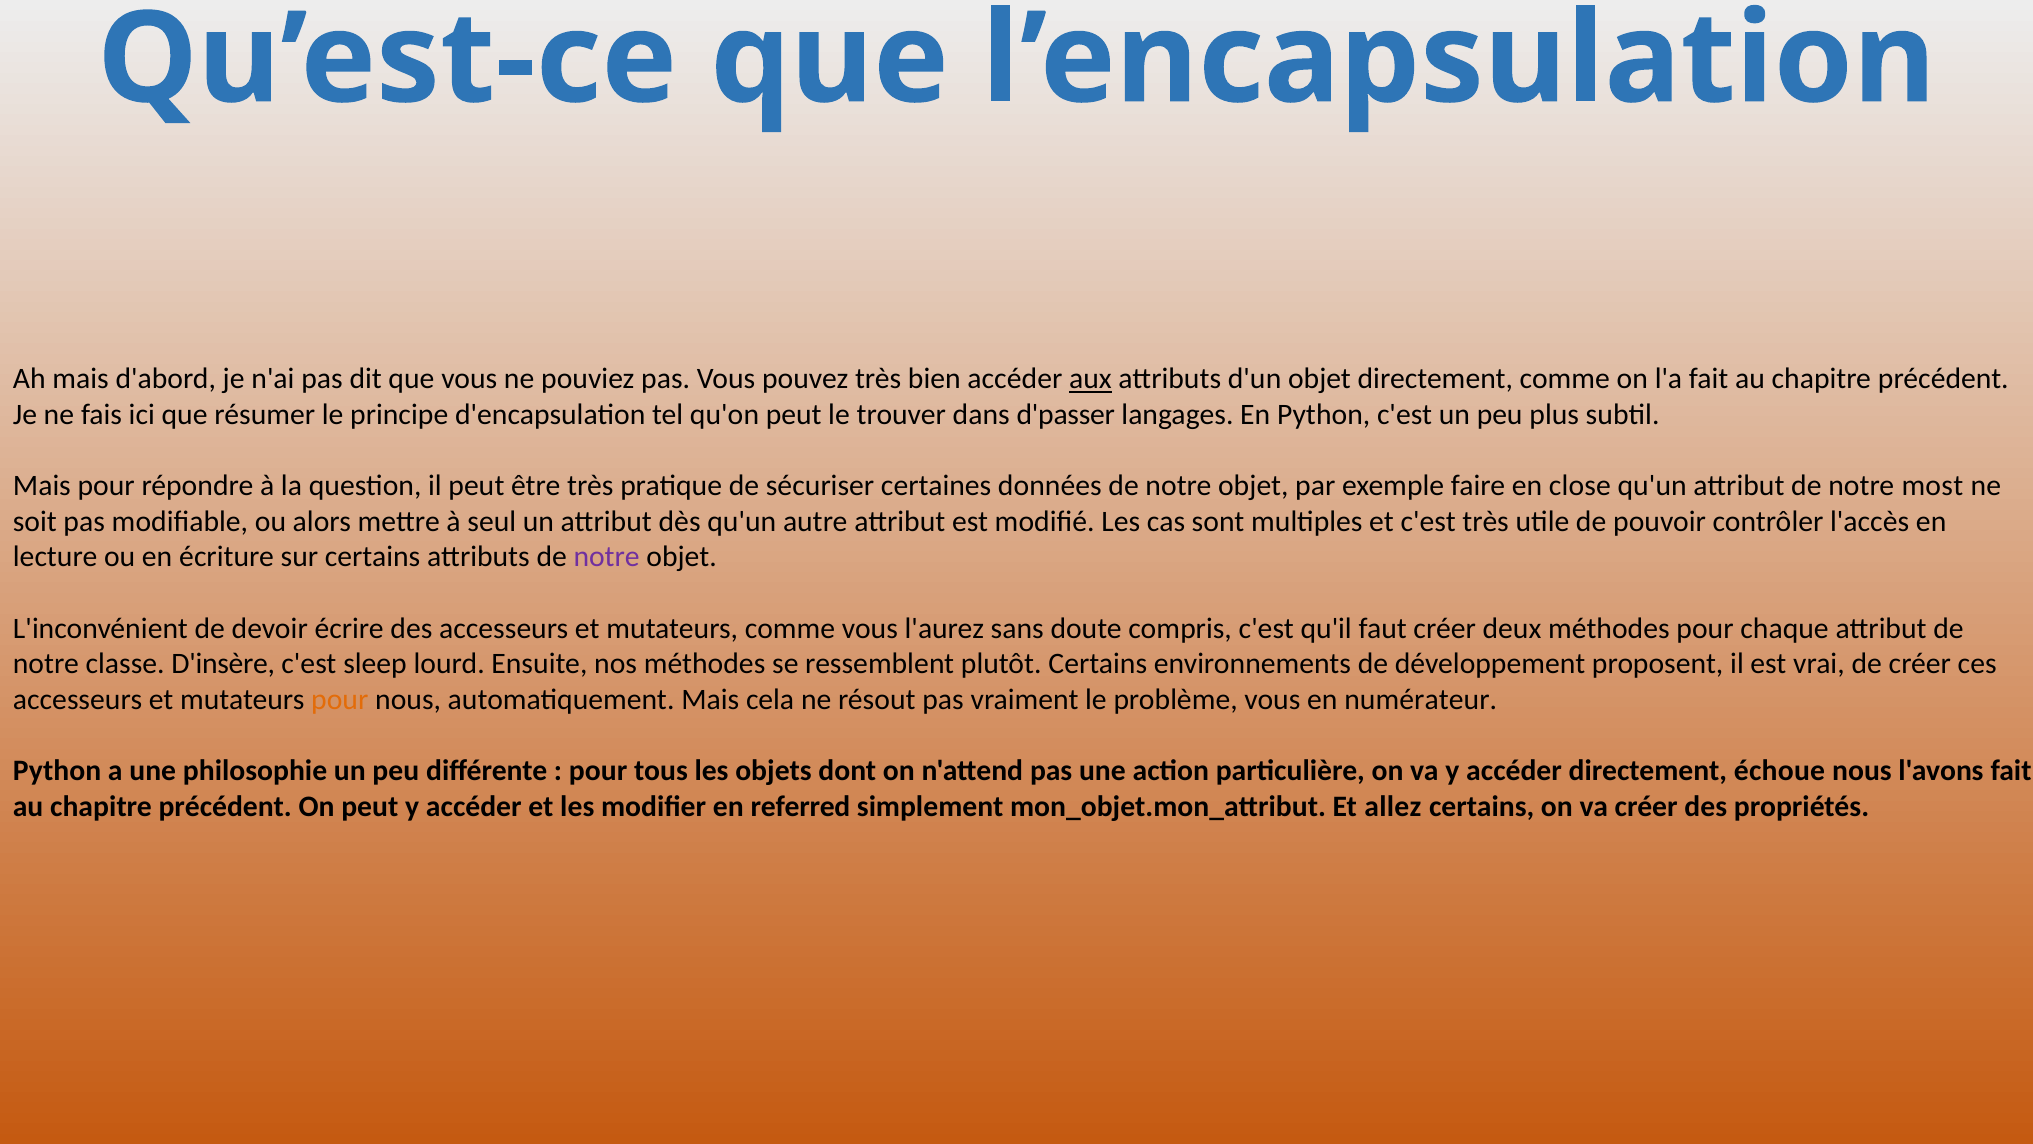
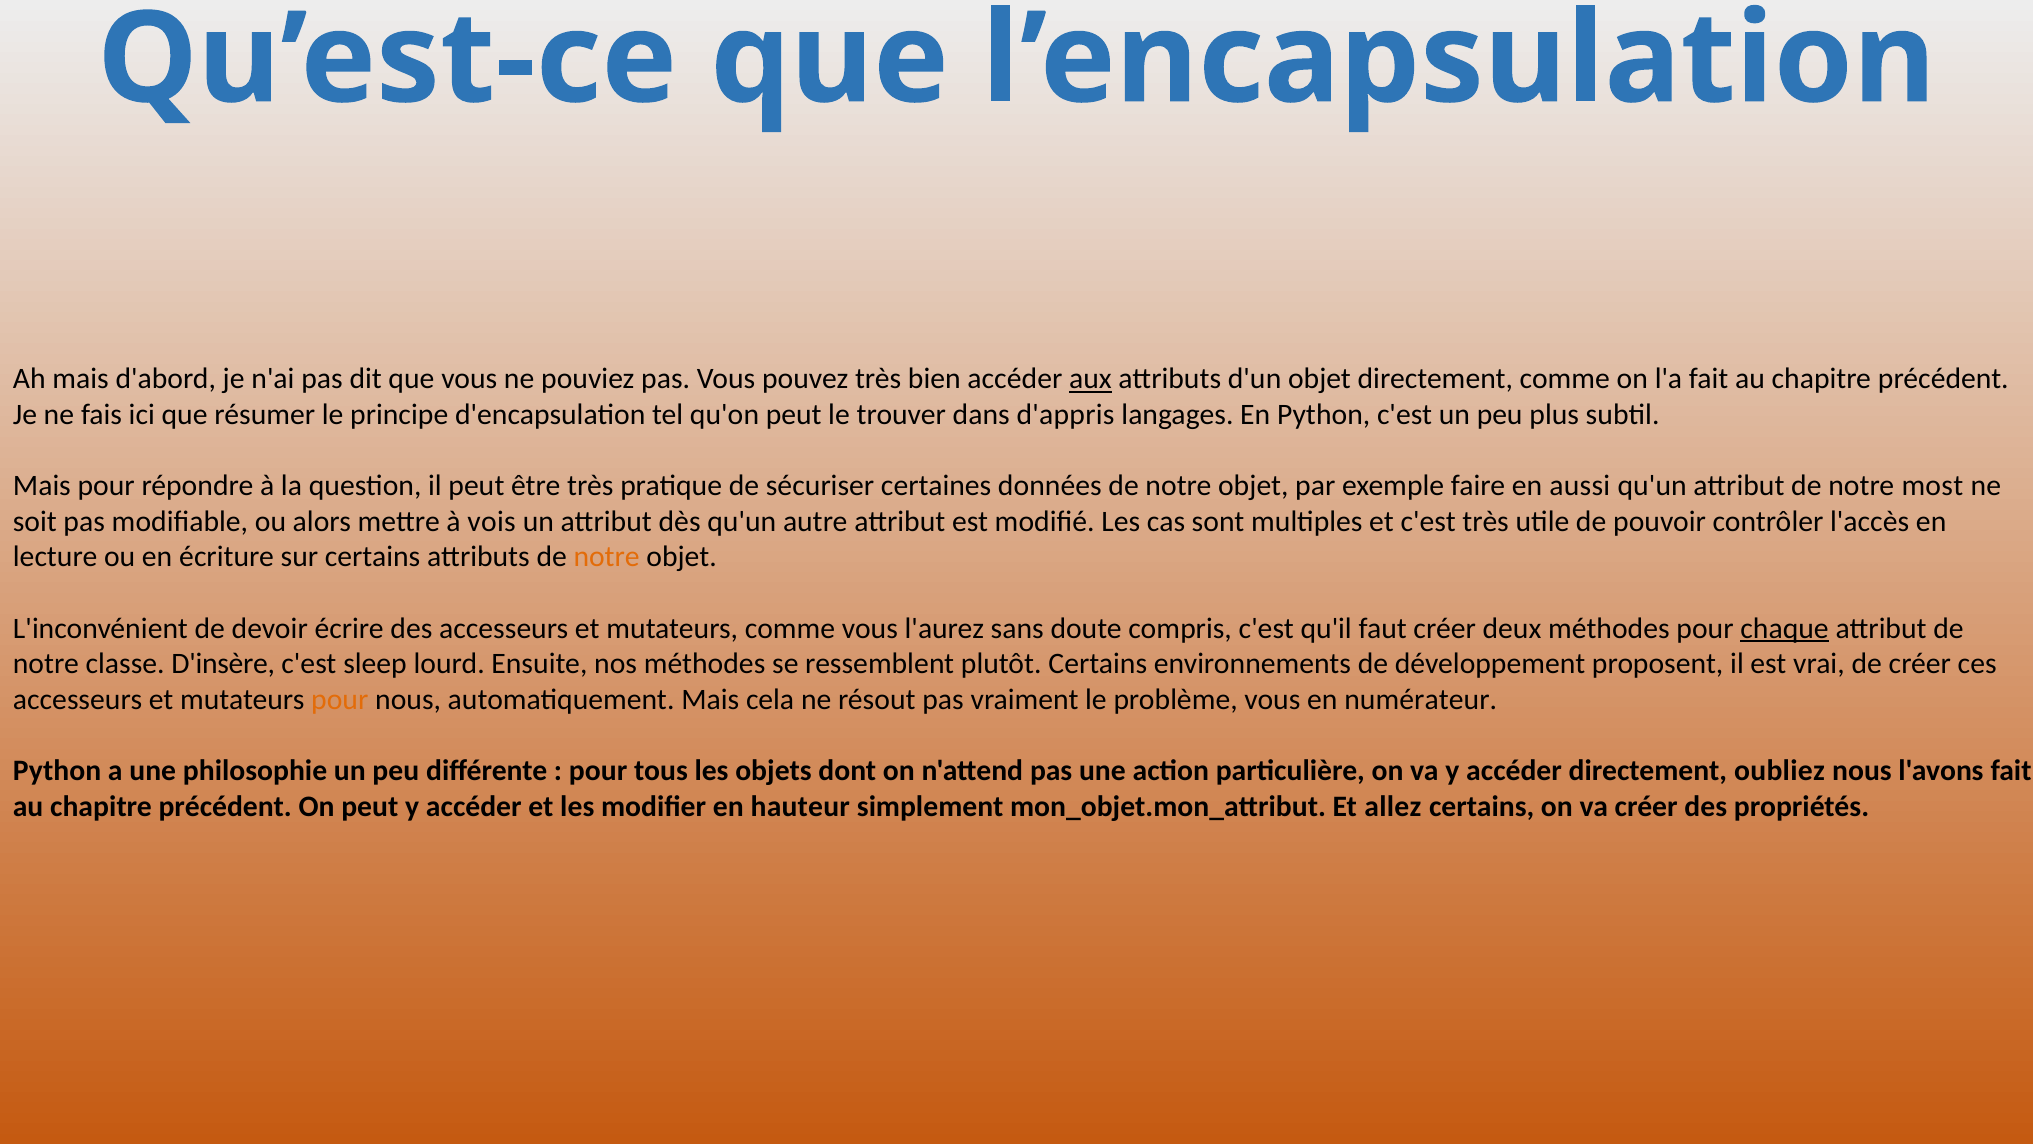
d'passer: d'passer -> d'appris (1066, 414)
close: close -> aussi (1580, 486)
seul: seul -> vois (492, 521)
notre colour: purple -> orange (607, 557)
chaque underline: none -> present (1785, 628)
échoue: échoue -> oubliez (1779, 770)
referred: referred -> hauteur (800, 806)
